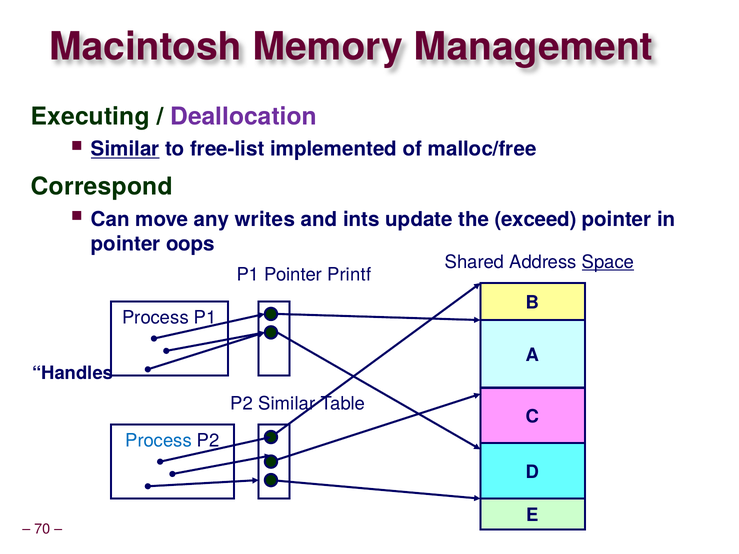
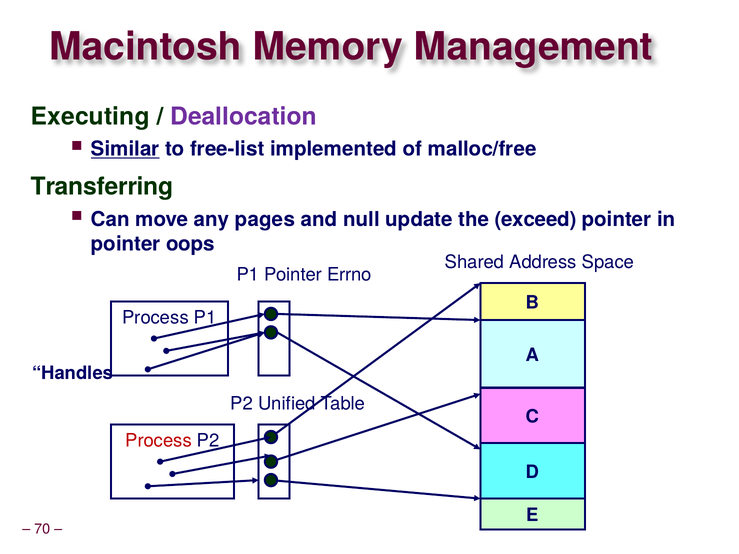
Correspond: Correspond -> Transferring (102, 187)
writes: writes -> pages (265, 219)
ints: ints -> null (361, 219)
Space underline: present -> none (608, 262)
Printf: Printf -> Errno (349, 275)
P2 Similar: Similar -> Unified (287, 404)
Process colour: blue -> red (159, 441)
